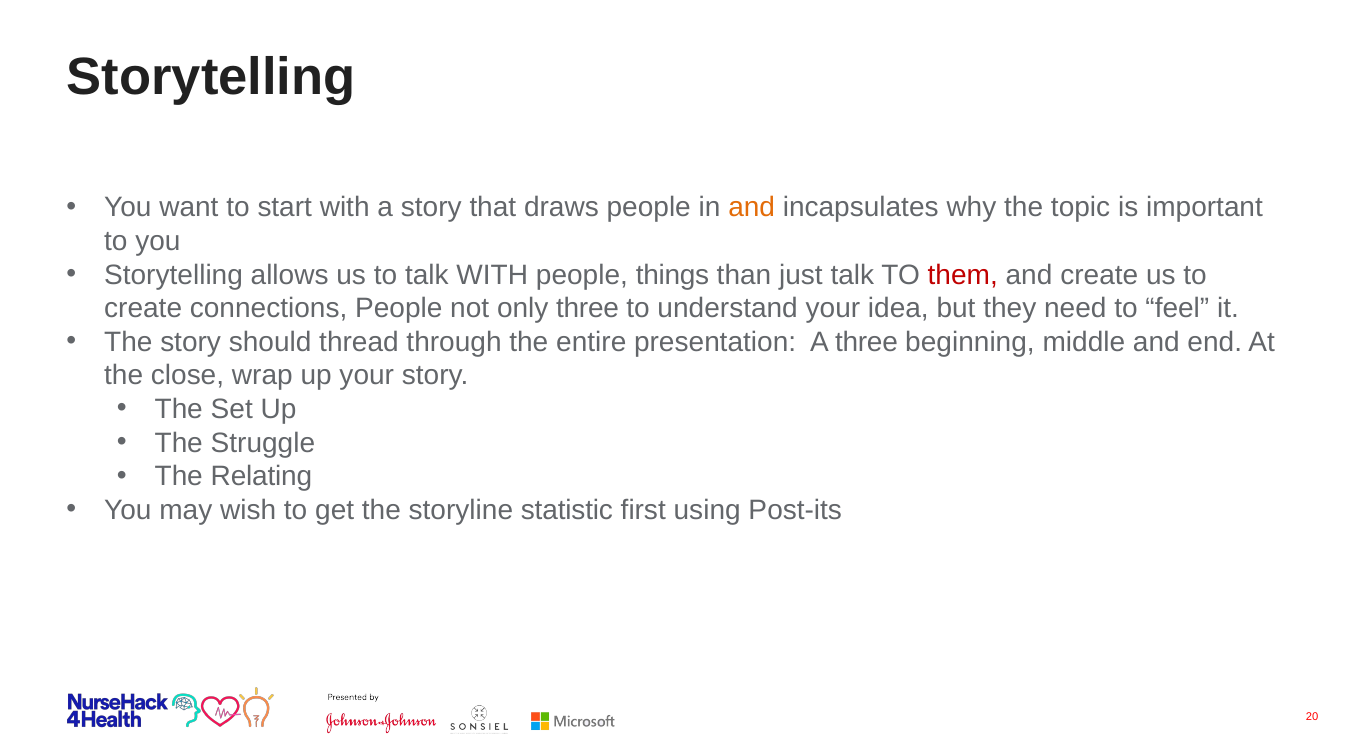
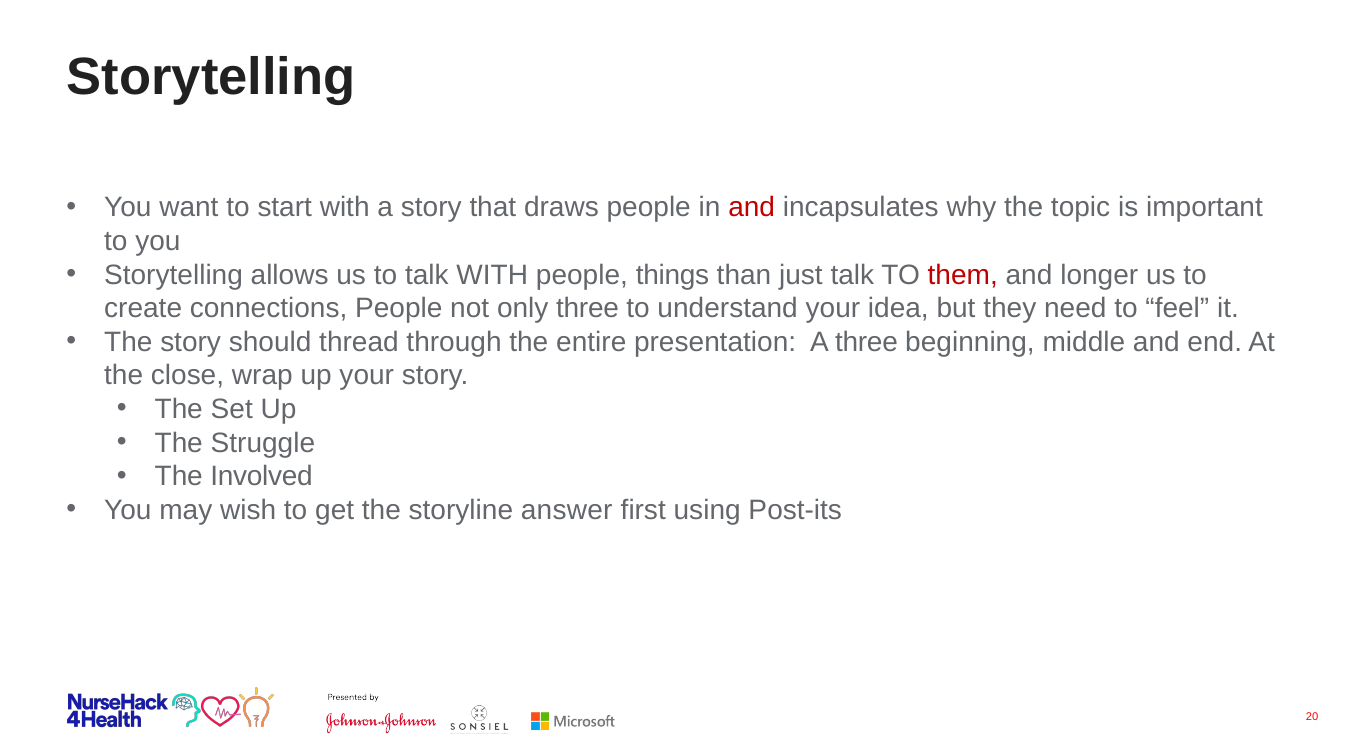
and colour: orange -> red (752, 208)
and create: create -> longer (1099, 275)
Relating: Relating -> Involved (261, 477)
statistic: statistic -> answer (567, 511)
